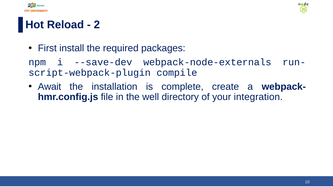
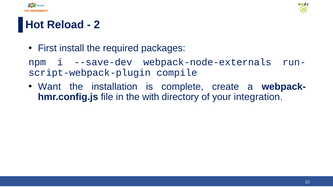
Await: Await -> Want (49, 87)
well: well -> with (151, 97)
